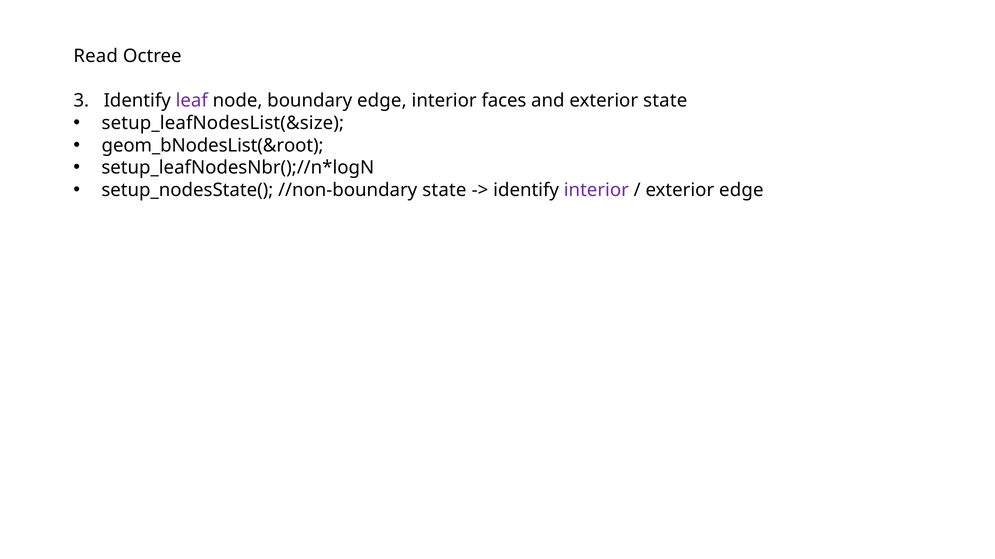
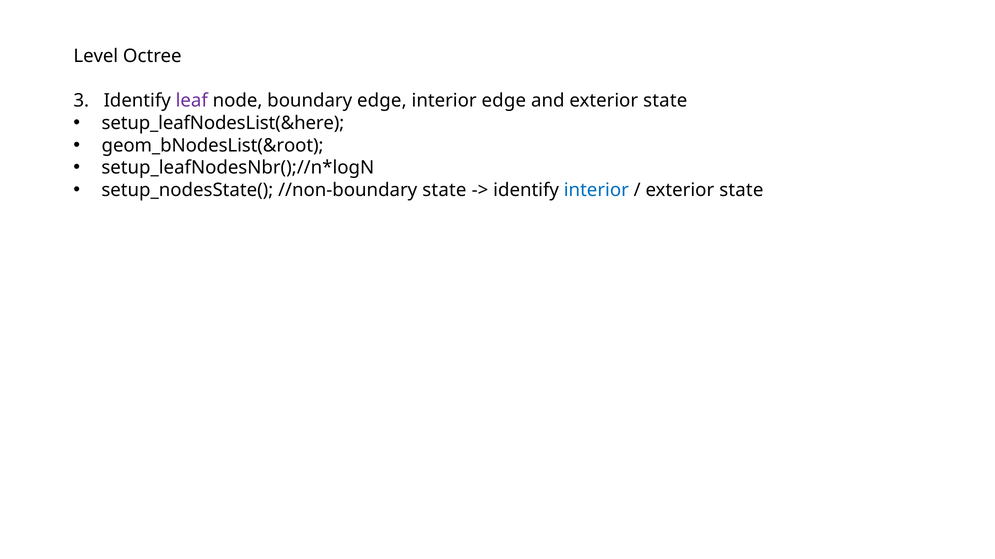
Read: Read -> Level (96, 56)
interior faces: faces -> edge (504, 101)
setup_leafNodesList(&size: setup_leafNodesList(&size -> setup_leafNodesList(&here (223, 123)
interior colour: purple -> blue (596, 190)
edge: edge -> state (741, 190)
